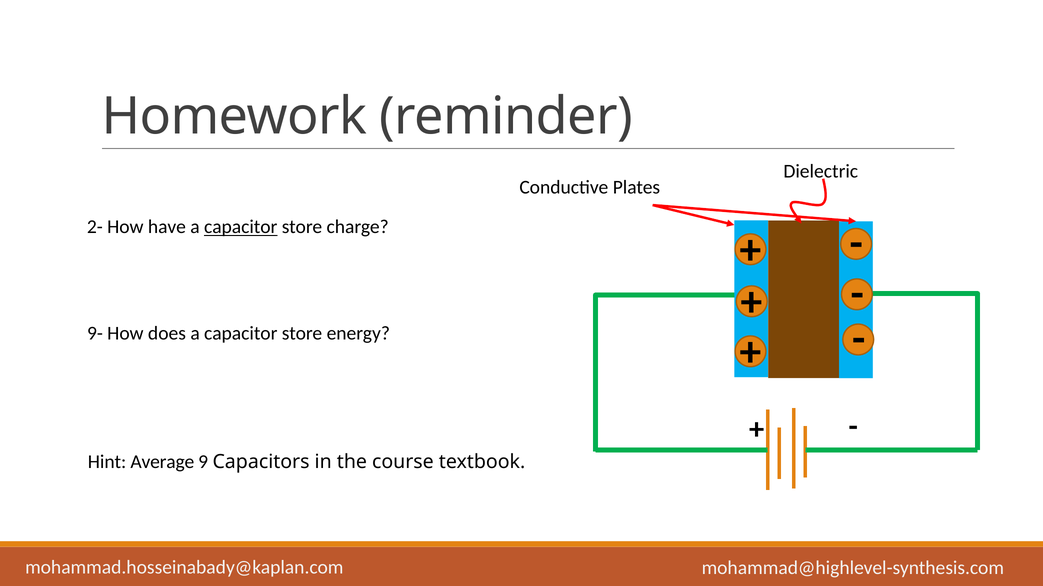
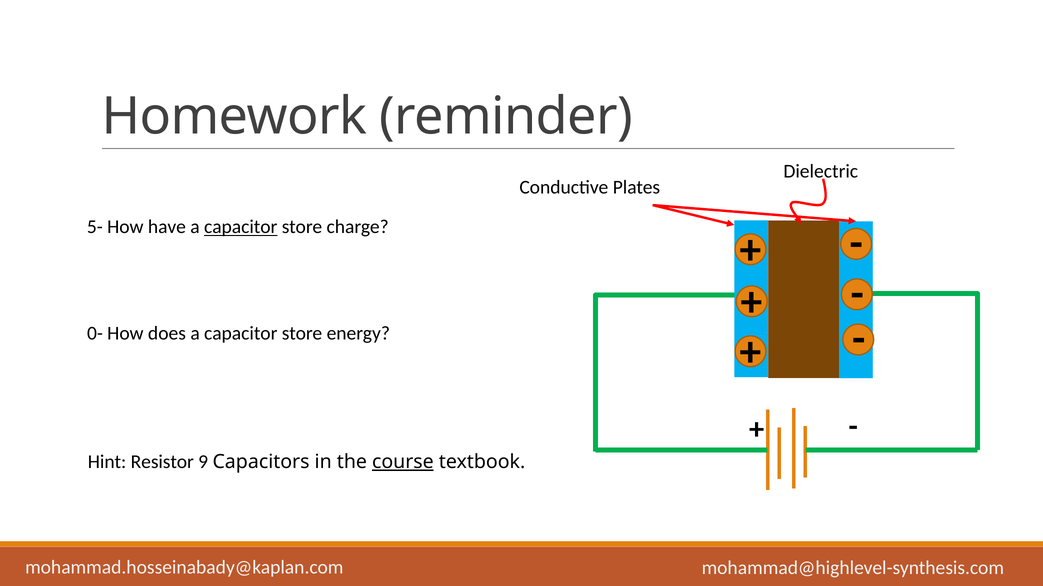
2-: 2- -> 5- (95, 227)
9-: 9- -> 0- (95, 333)
Average: Average -> Resistor (162, 462)
course underline: none -> present (403, 462)
